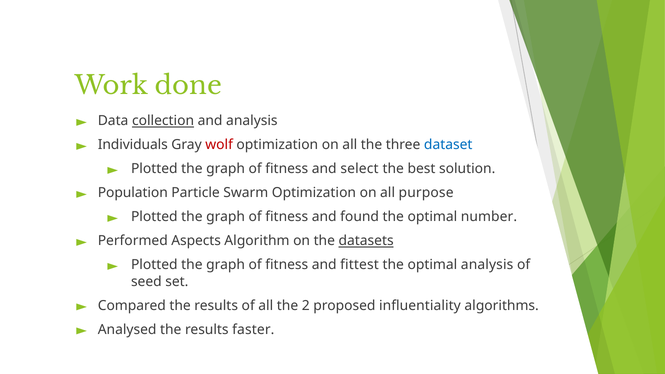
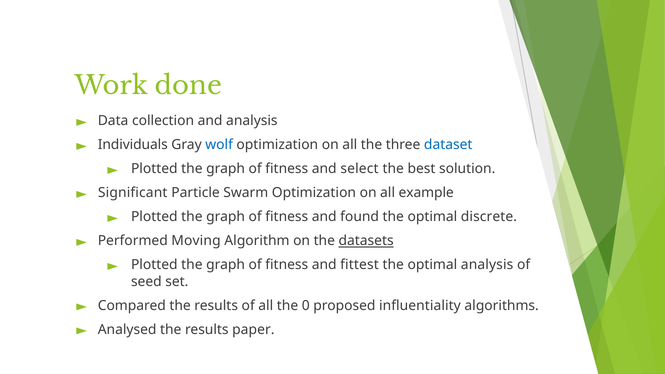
collection underline: present -> none (163, 121)
wolf colour: red -> blue (219, 145)
Population: Population -> Significant (133, 193)
purpose: purpose -> example (426, 193)
number: number -> discrete (489, 217)
Aspects: Aspects -> Moving (196, 241)
2: 2 -> 0 (306, 306)
faster: faster -> paper (253, 330)
